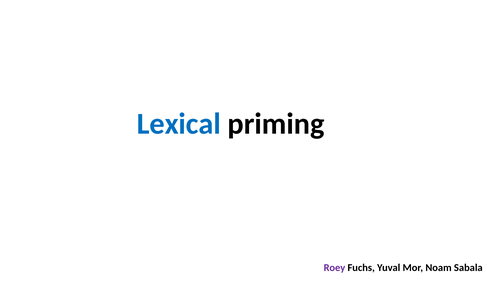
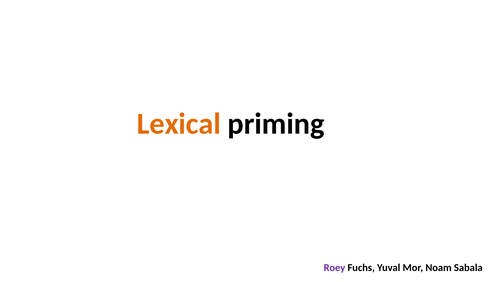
Lexical colour: blue -> orange (179, 124)
